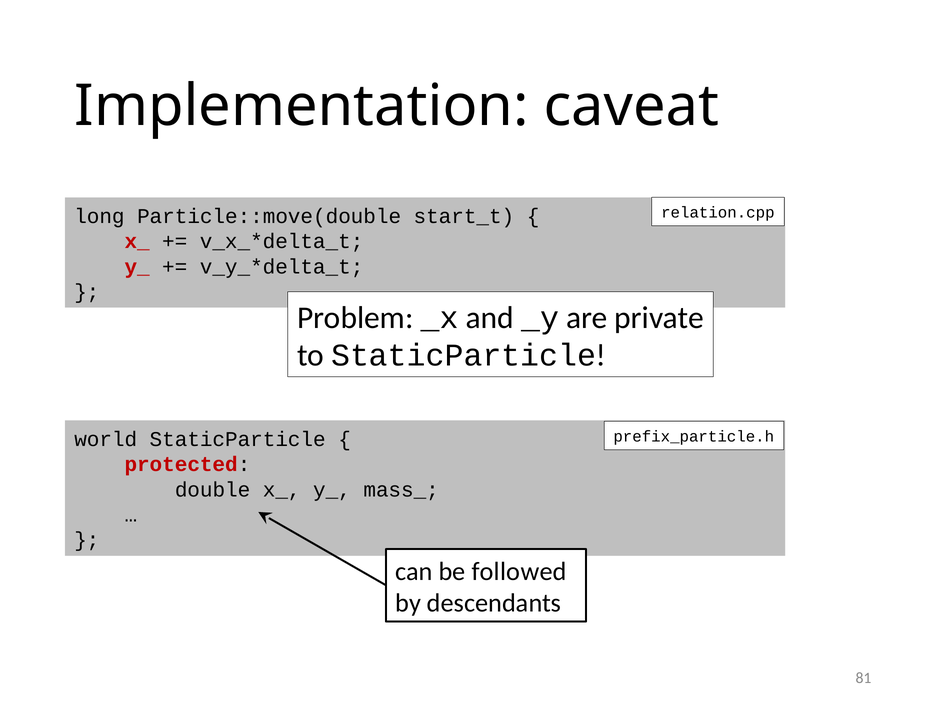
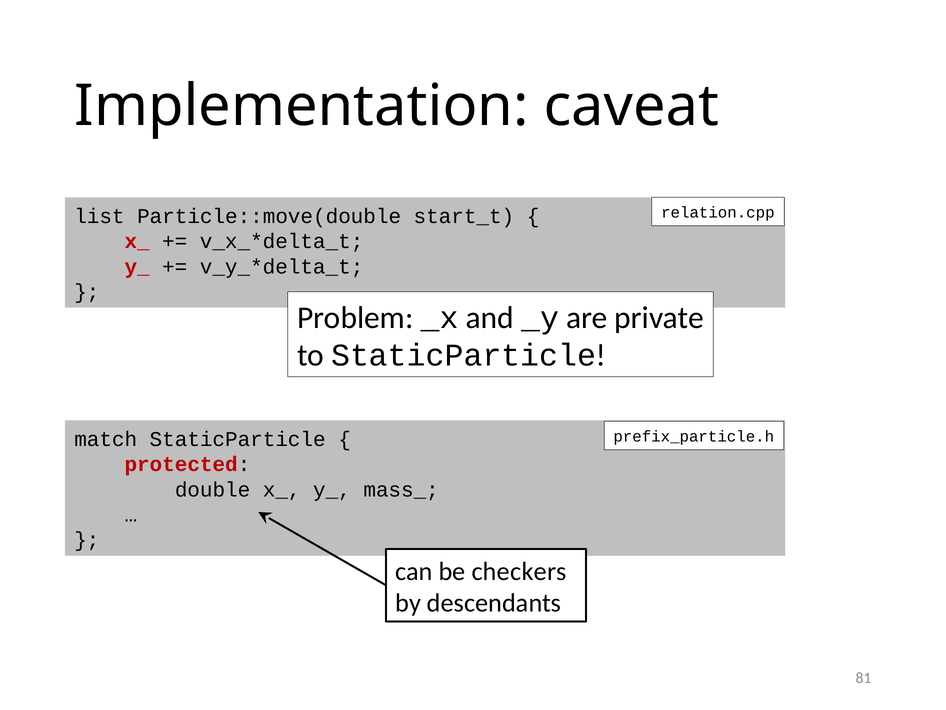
long: long -> list (99, 216)
world: world -> match (106, 439)
followed: followed -> checkers (519, 571)
